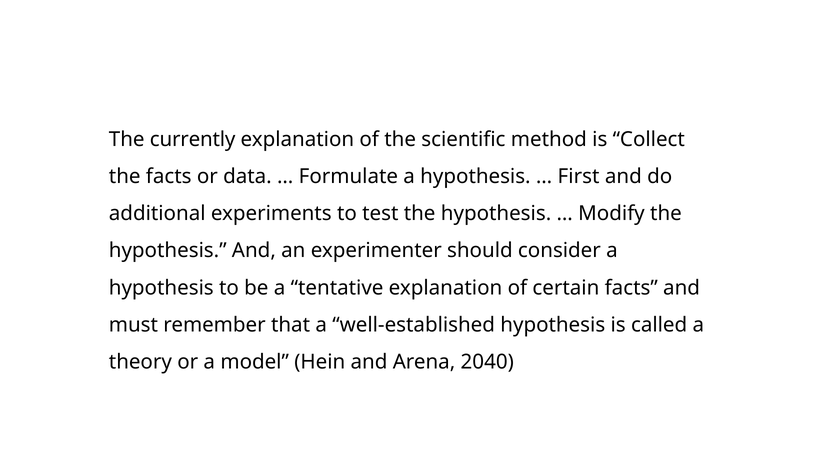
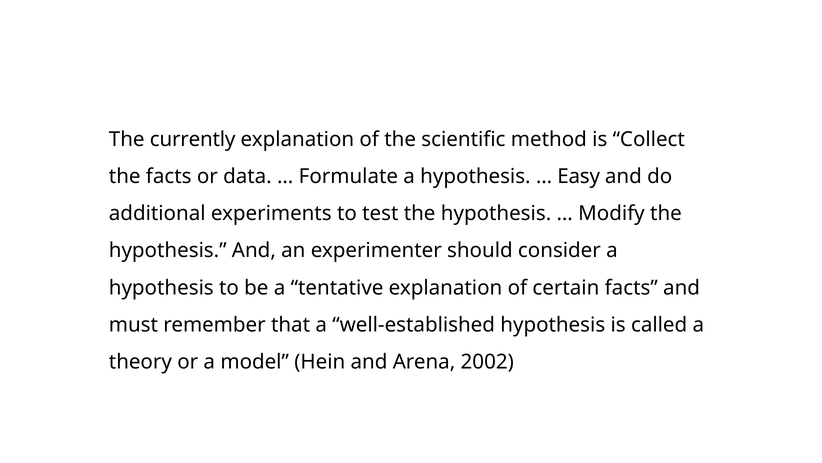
First: First -> Easy (579, 176)
2040: 2040 -> 2002 (487, 361)
